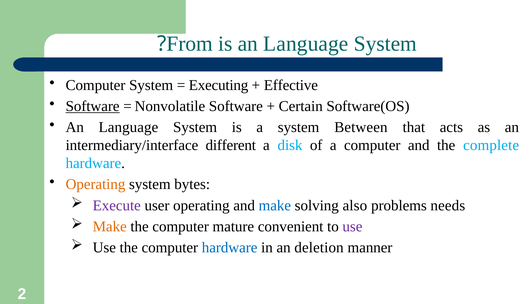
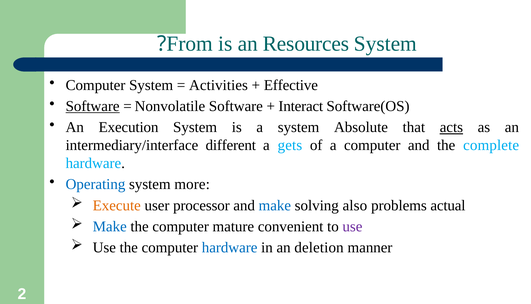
is an Language: Language -> Resources (306, 44)
Executing: Executing -> Activities (218, 85)
Certain: Certain -> Interact (301, 106)
Language: Language -> Execution (129, 127)
Between: Between -> Absolute (361, 127)
acts underline: none -> present (451, 127)
disk: disk -> gets (290, 145)
Operating colour: orange -> blue (95, 184)
bytes: bytes -> more (192, 184)
Execute colour: purple -> orange (117, 205)
user operating: operating -> processor (201, 205)
needs: needs -> actual (448, 205)
Make colour: orange -> blue (110, 226)
